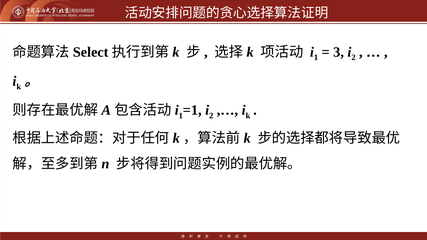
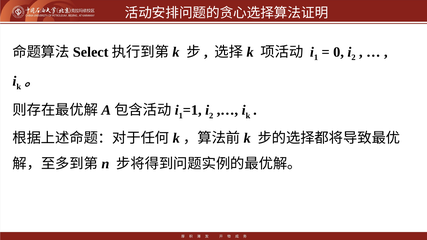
3: 3 -> 0 (339, 52)
